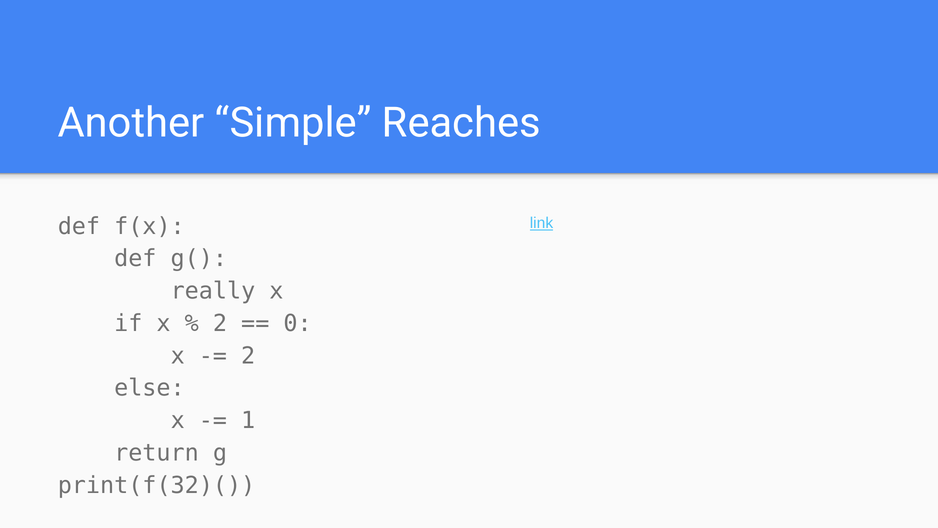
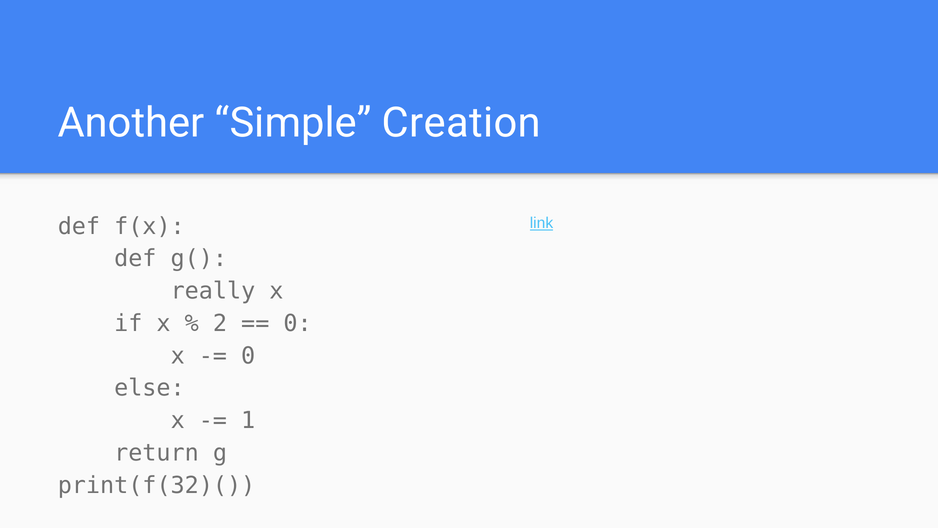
Reaches: Reaches -> Creation (461, 123)
2: 2 -> 0 (248, 356)
